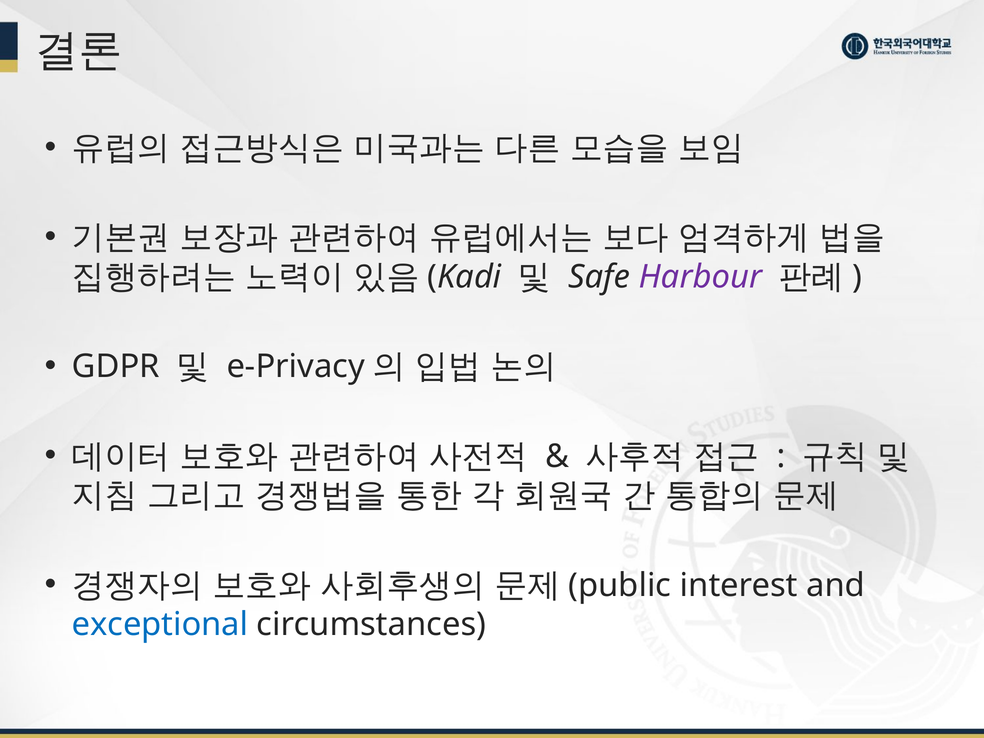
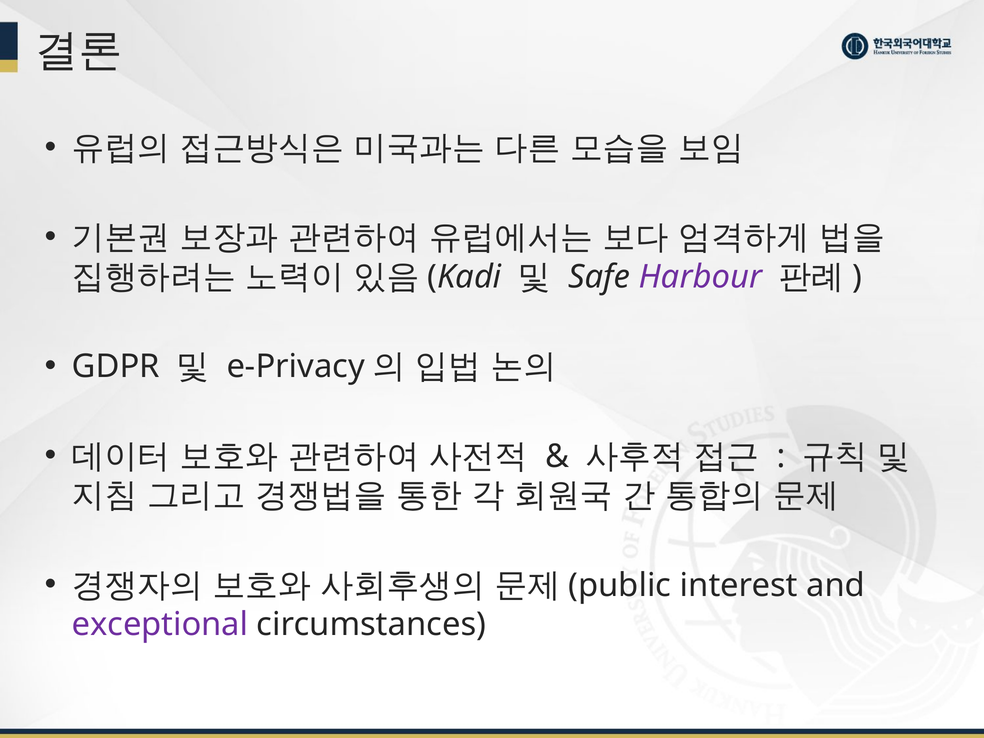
exceptional colour: blue -> purple (160, 625)
